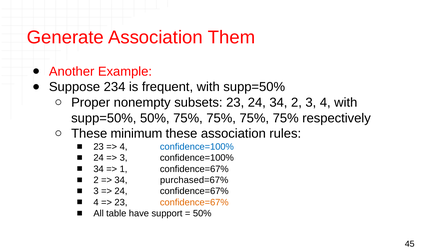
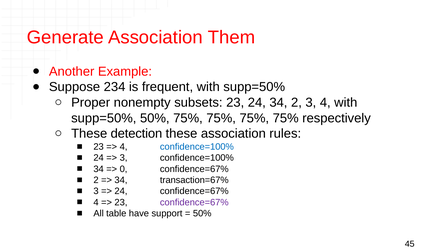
minimum: minimum -> detection (136, 134)
1: 1 -> 0 (124, 169)
purchased=67%: purchased=67% -> transaction=67% (194, 180)
confidence=67% colour: orange -> purple (194, 203)
